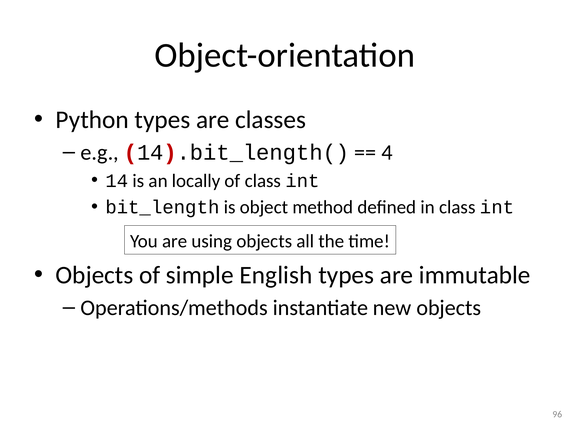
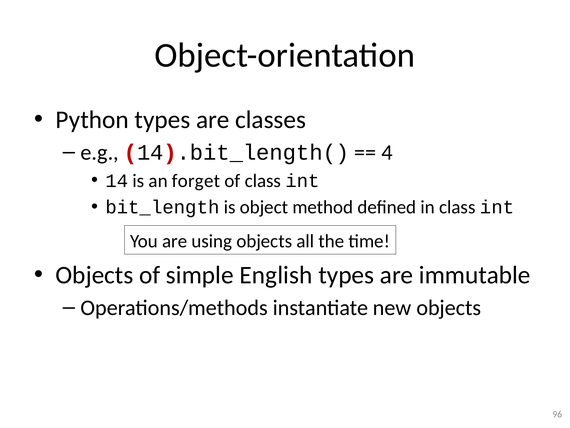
locally: locally -> forget (196, 181)
